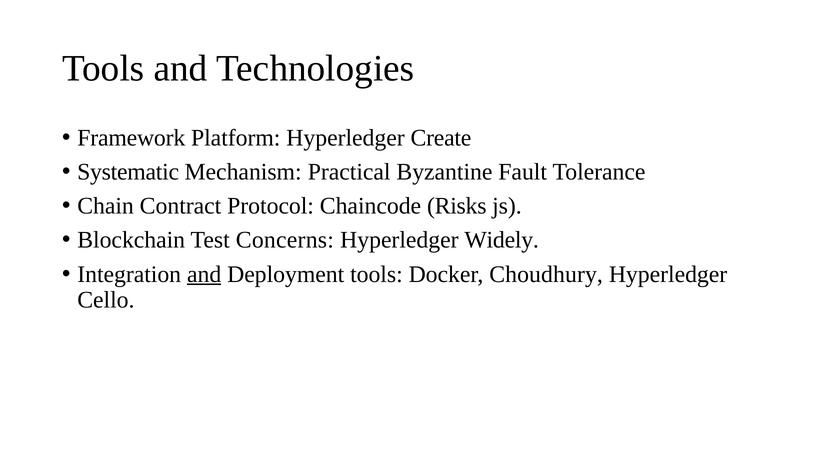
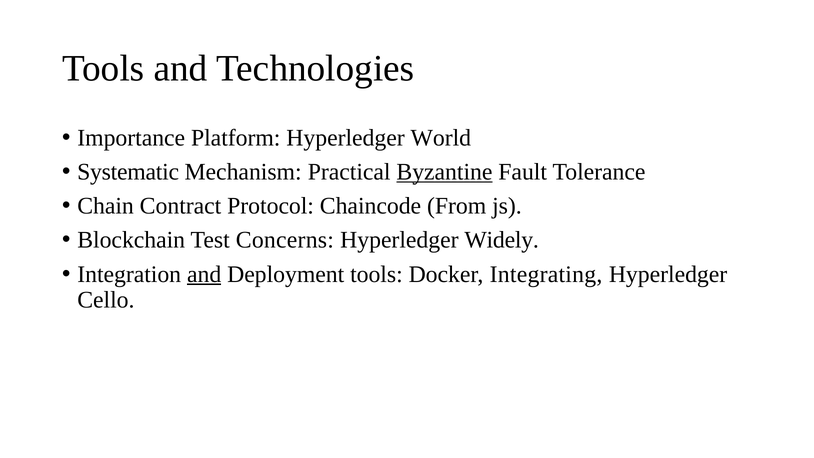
Framework: Framework -> Importance (131, 138)
Create: Create -> World (441, 138)
Byzantine underline: none -> present (444, 172)
Risks: Risks -> From (457, 206)
Choudhury: Choudhury -> Integrating (546, 274)
